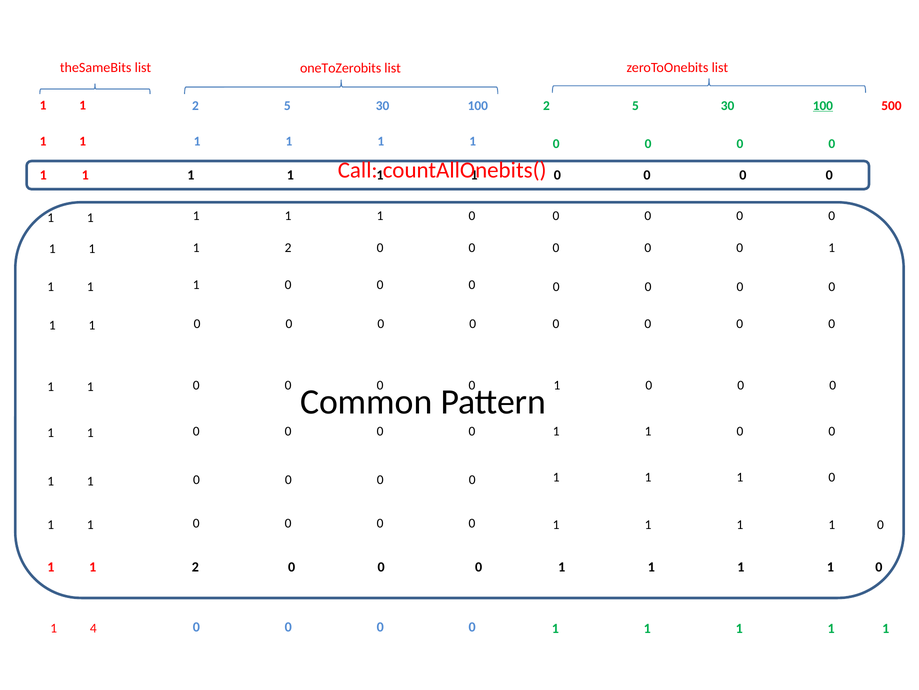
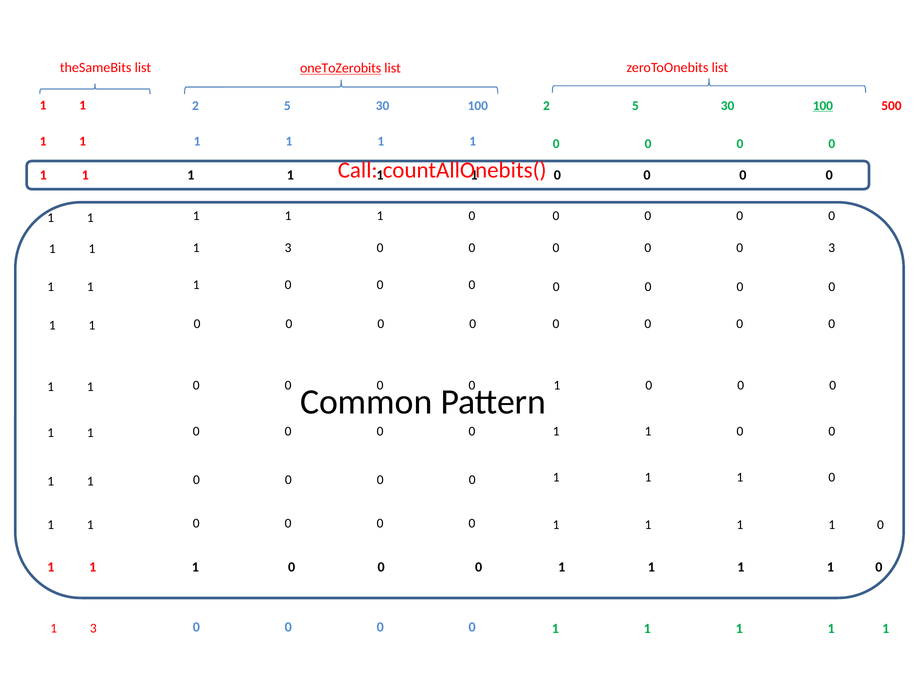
oneToZerobits underline: none -> present (341, 68)
2: 2 -> 3 (288, 247)
1: 1 -> 3 (832, 247)
2: 2 -> 1 (195, 566)
4: 4 -> 3 (93, 628)
